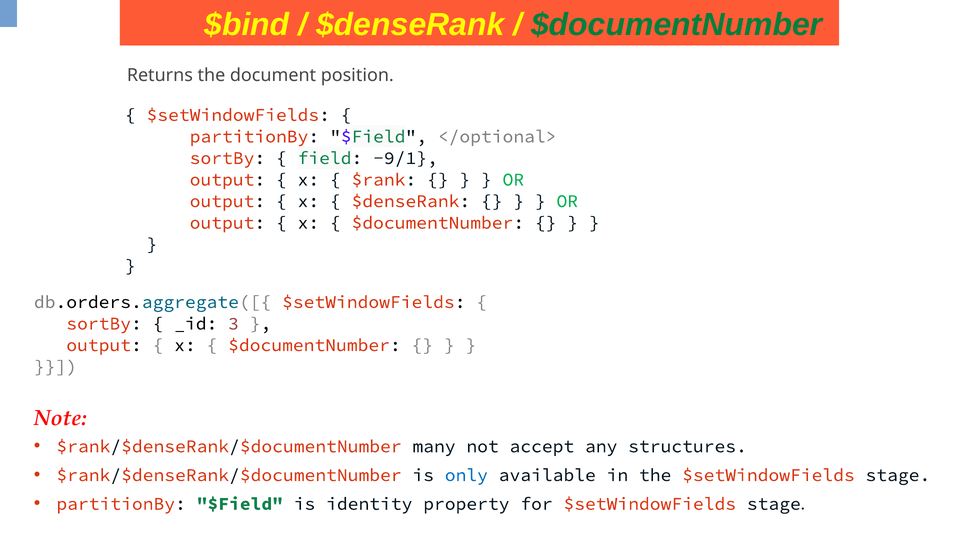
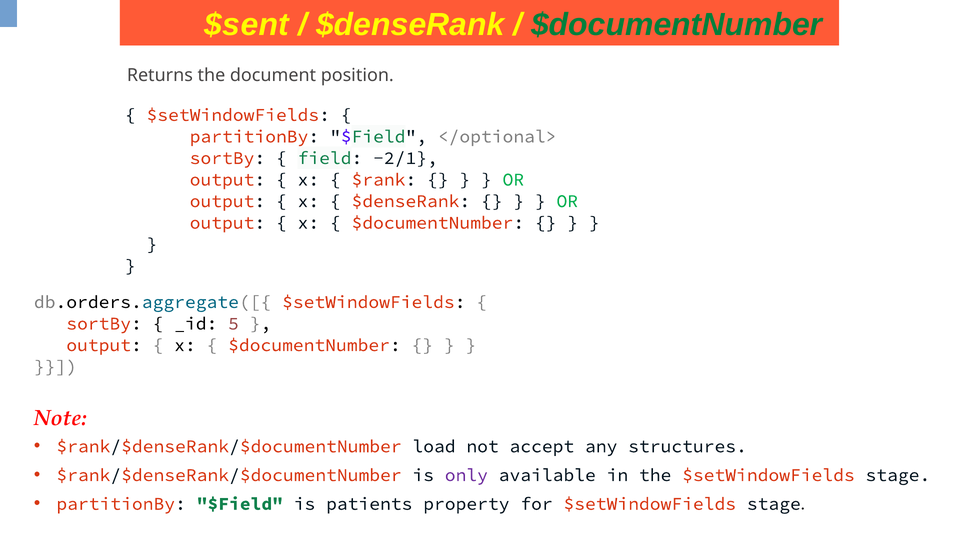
$bind: $bind -> $sent (247, 25)
-9/1: -9/1 -> -2/1 (405, 158)
3: 3 -> 5 (234, 324)
many: many -> load (434, 447)
only colour: blue -> purple (466, 475)
identity: identity -> patients (369, 504)
